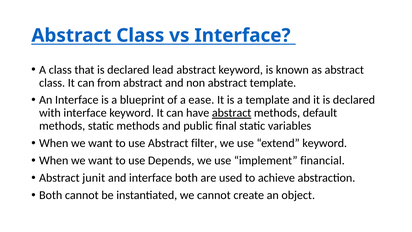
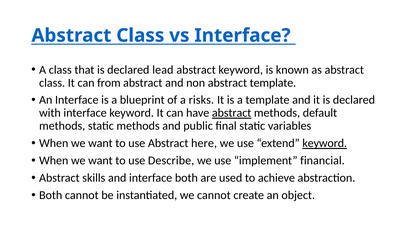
ease: ease -> risks (201, 100)
filter: filter -> here (204, 143)
keyword underline: none -> present (325, 143)
Depends: Depends -> Describe (171, 160)
junit: junit -> skills (94, 178)
